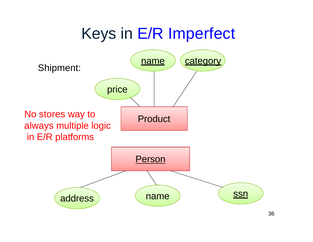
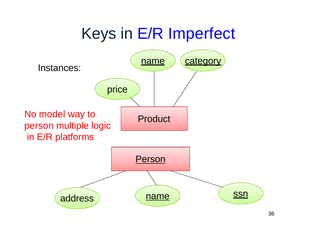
Shipment: Shipment -> Instances (59, 68)
stores: stores -> model (52, 114)
always: always -> person (39, 126)
name underline: none -> present (158, 196)
